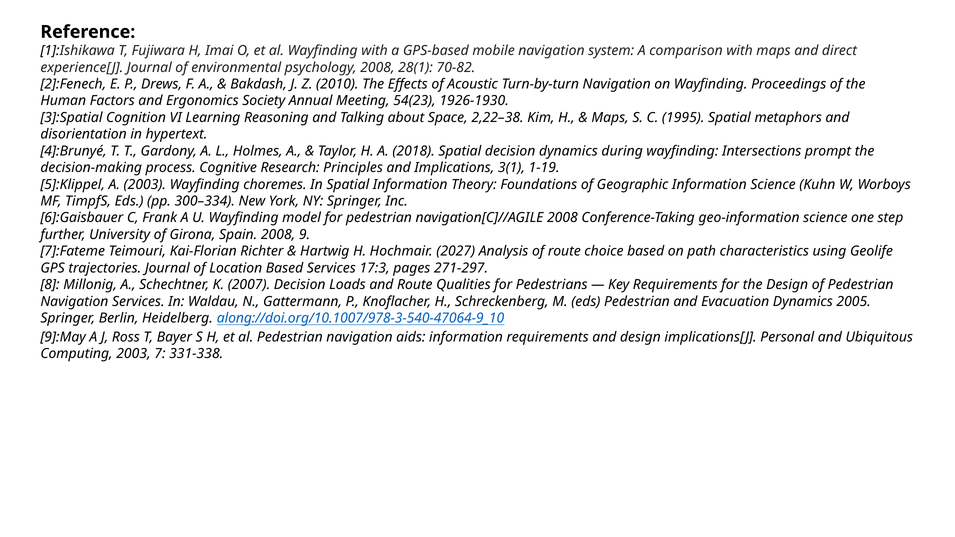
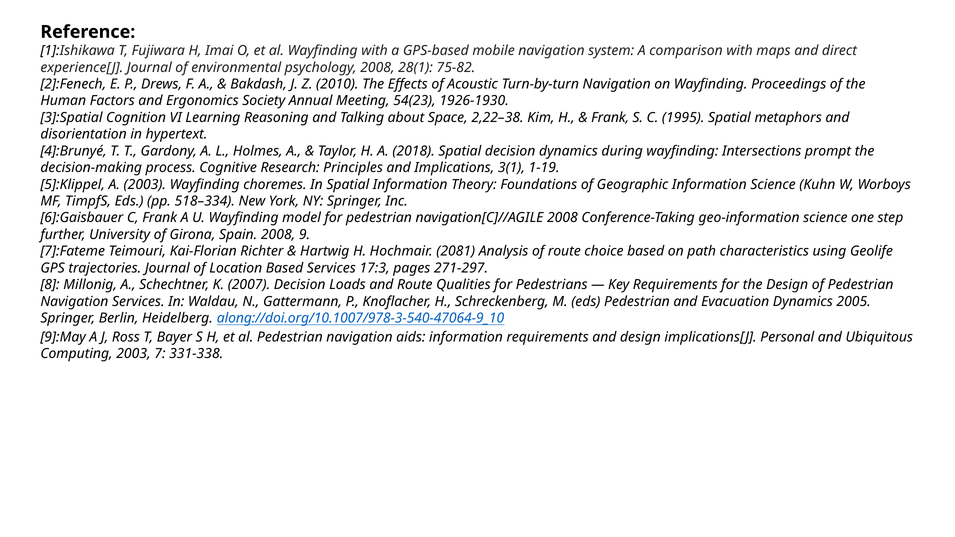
70-82: 70-82 -> 75-82 (456, 67)
Maps: Maps -> Frank (610, 118)
300–334: 300–334 -> 518–334 (205, 201)
2027: 2027 -> 2081 (456, 251)
